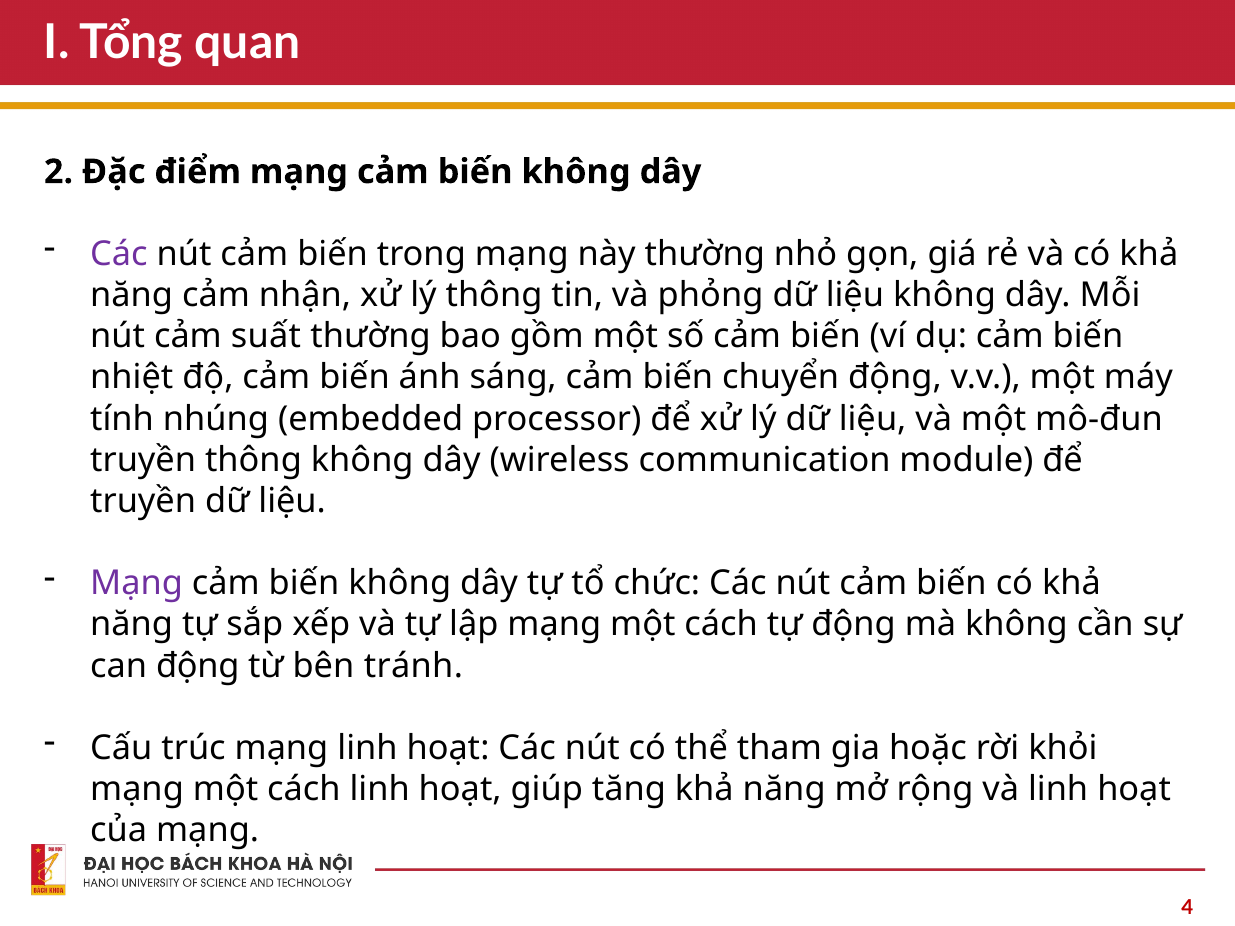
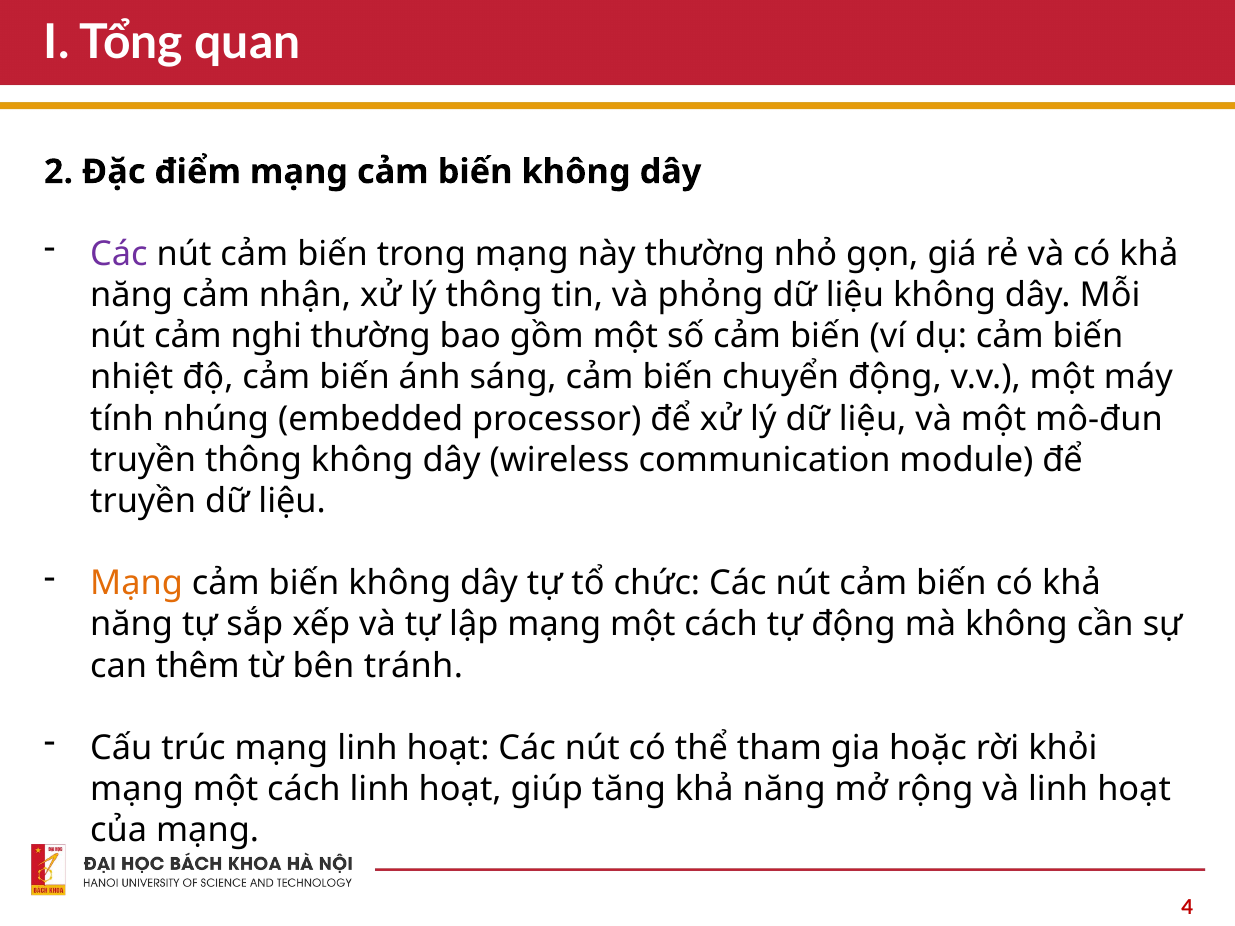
suất: suất -> nghi (266, 337)
Mạng colour: purple -> orange (137, 584)
can động: động -> thêm (198, 666)
